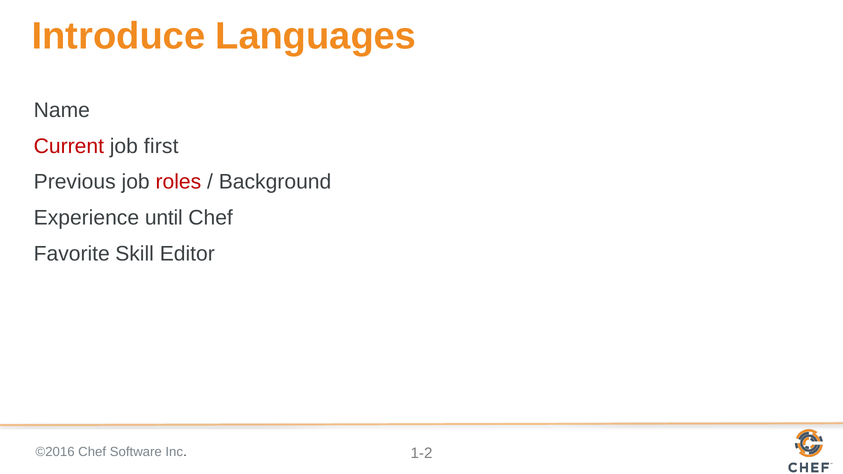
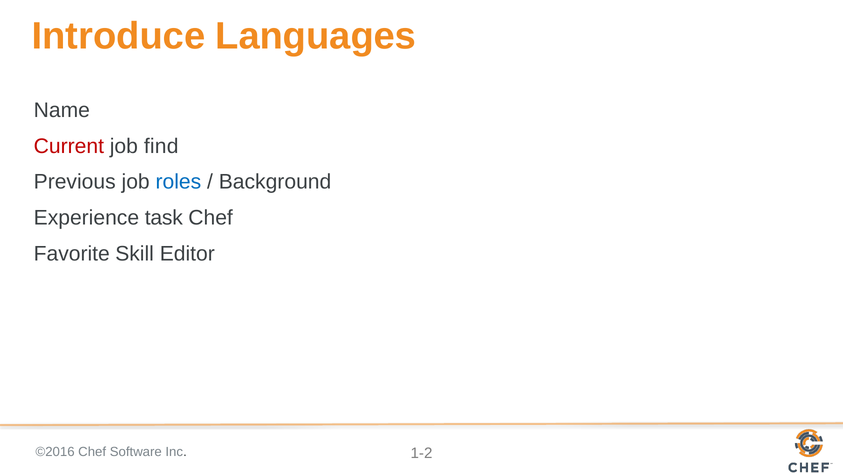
first: first -> find (161, 146)
roles colour: red -> blue (178, 182)
until: until -> task (164, 218)
